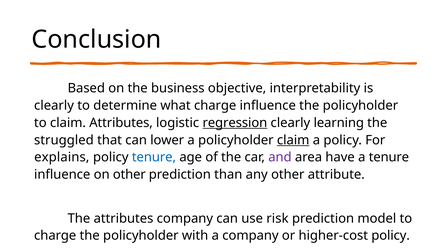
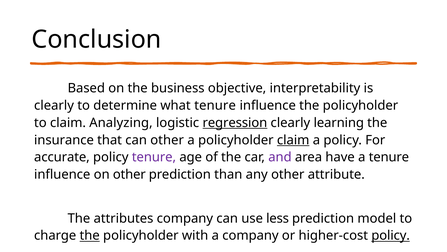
what charge: charge -> tenure (215, 105)
claim Attributes: Attributes -> Analyzing (121, 122)
struggled: struggled -> insurance (64, 140)
can lower: lower -> other (167, 140)
explains: explains -> accurate (62, 157)
tenure colour: blue -> purple (154, 157)
risk: risk -> less (278, 218)
the underline: none -> present (90, 235)
policy underline: none -> present (391, 235)
